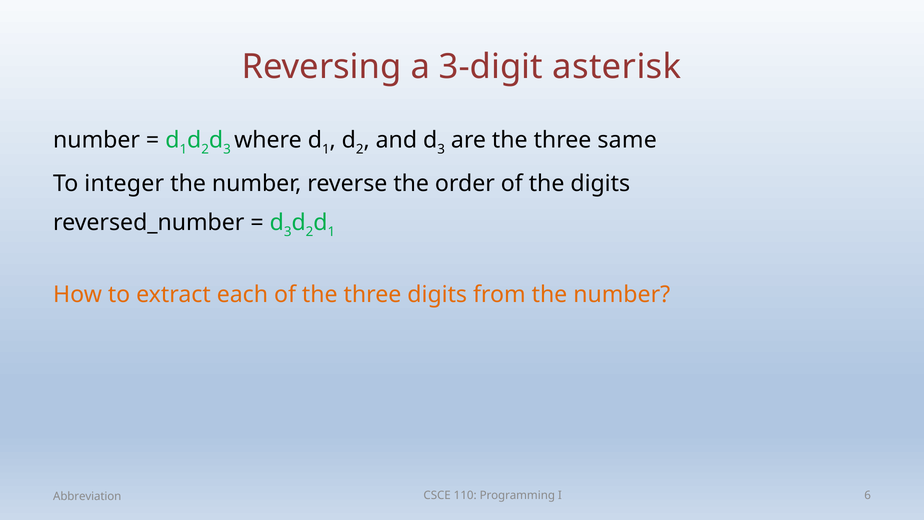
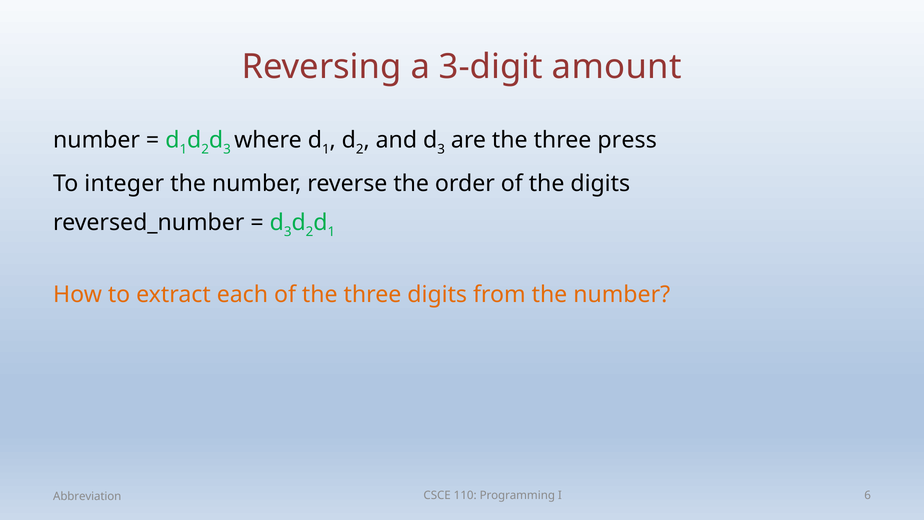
asterisk: asterisk -> amount (617, 67)
same: same -> press (627, 140)
